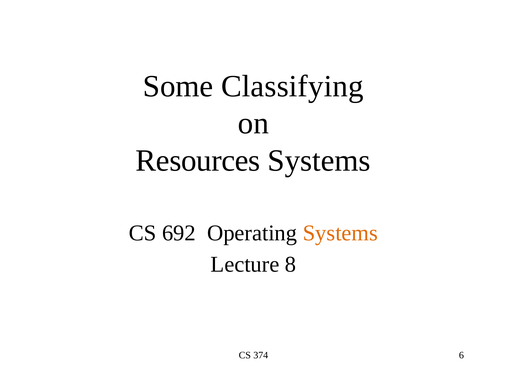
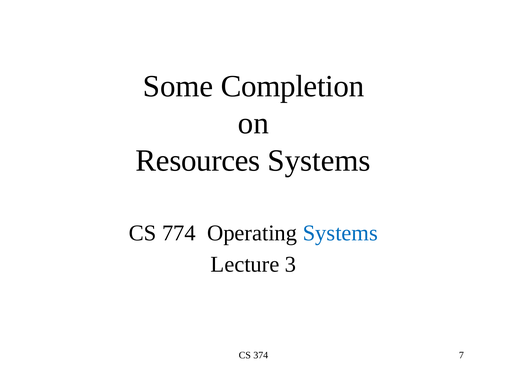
Classifying: Classifying -> Completion (293, 86)
692: 692 -> 774 (179, 233)
Systems colour: orange -> blue (340, 233)
8: 8 -> 3 (291, 265)
6: 6 -> 7 (461, 356)
